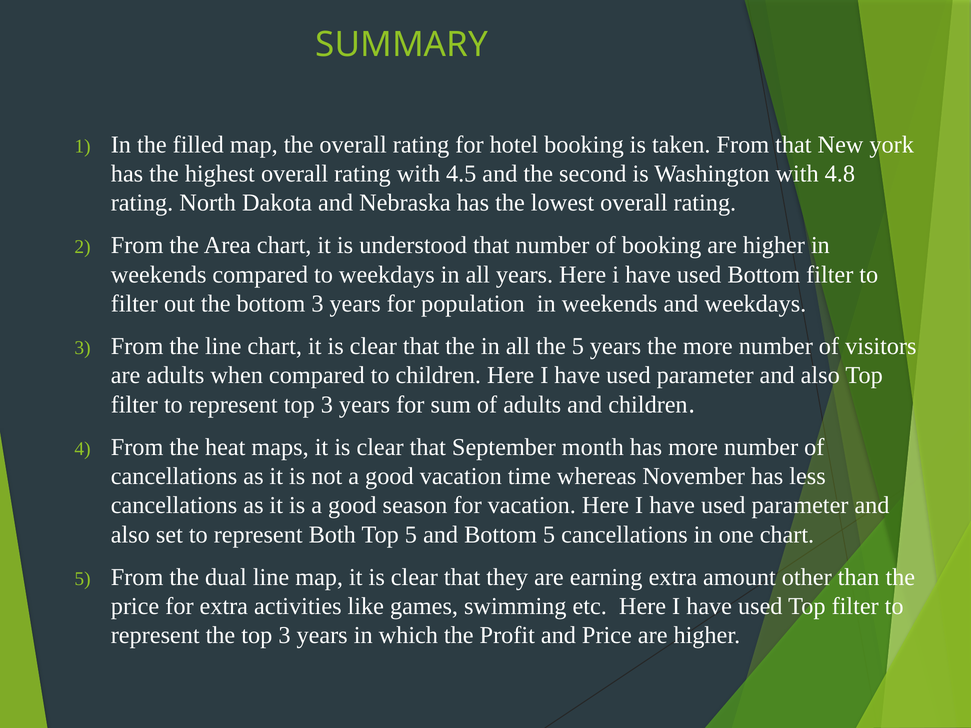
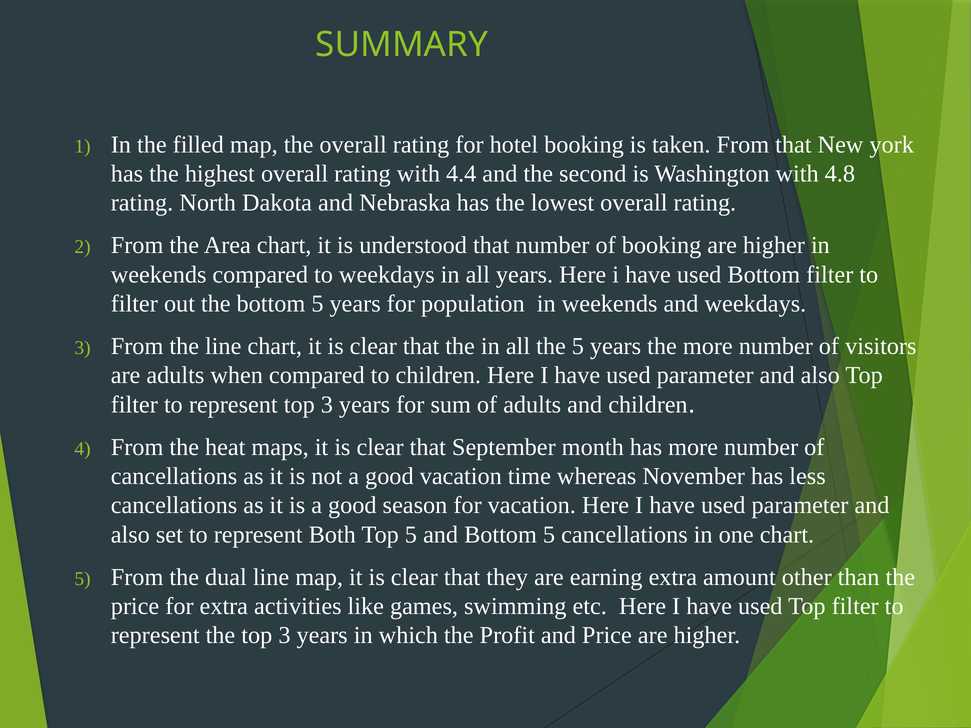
4.5: 4.5 -> 4.4 (461, 174)
the bottom 3: 3 -> 5 (317, 304)
